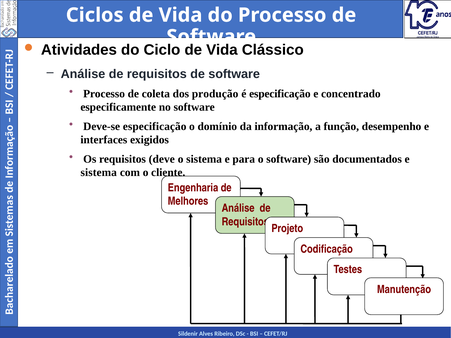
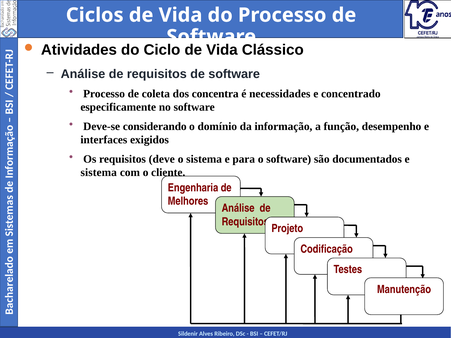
produção: produção -> concentra (215, 94)
é especificação: especificação -> necessidades (280, 94)
Deve-se especificação: especificação -> considerando (155, 127)
